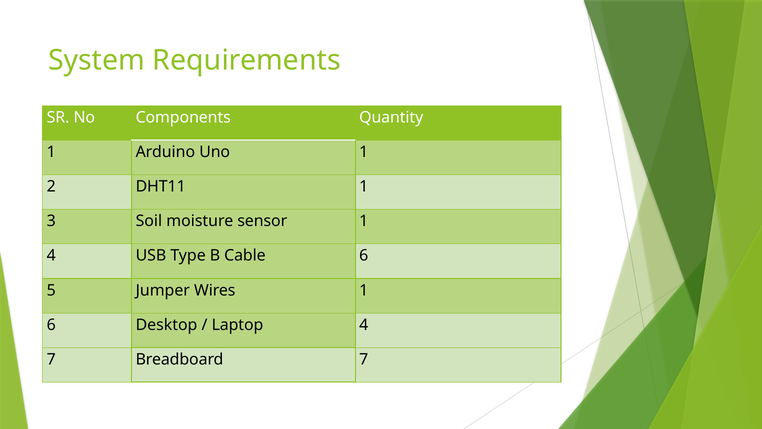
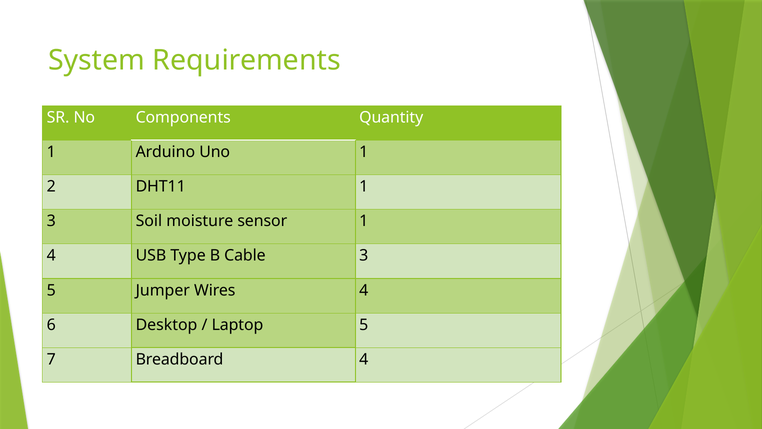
Cable 6: 6 -> 3 (364, 256)
Wires 1: 1 -> 4 (364, 290)
Laptop 4: 4 -> 5 (364, 325)
Breadboard 7: 7 -> 4 (364, 359)
